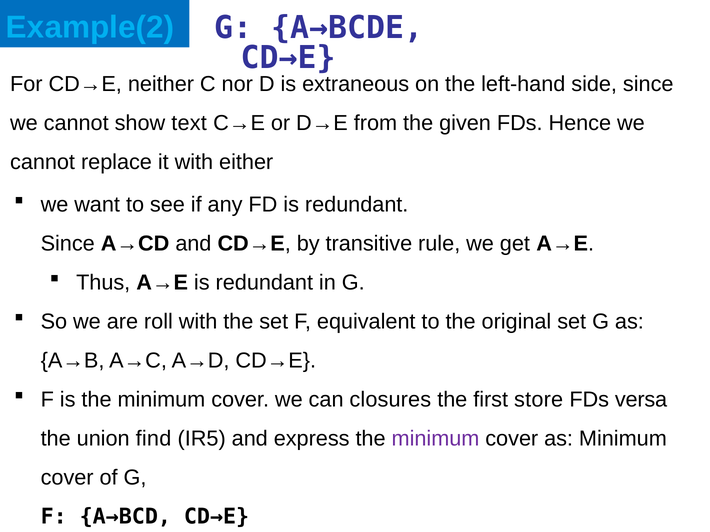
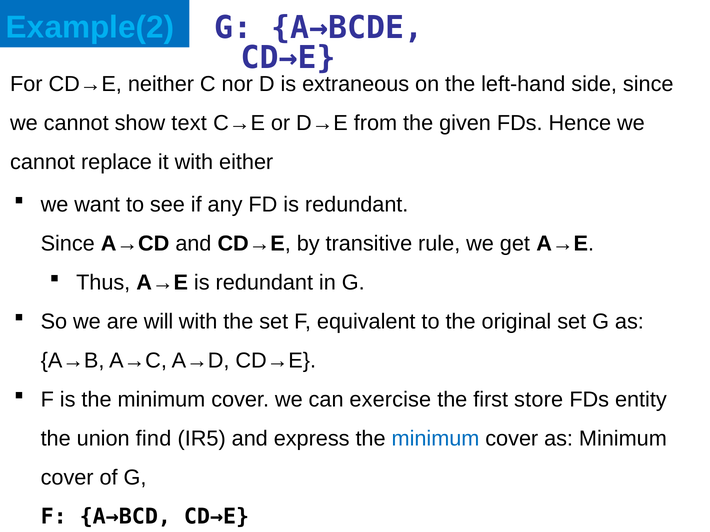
roll: roll -> will (159, 322)
closures: closures -> exercise (390, 400)
versa: versa -> entity (641, 400)
minimum colour: purple -> blue (436, 439)
